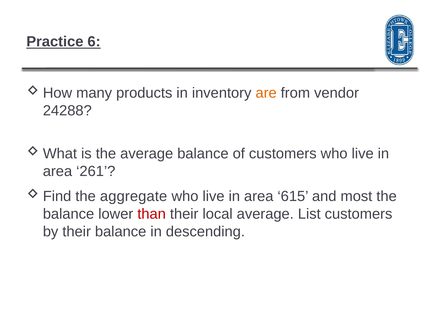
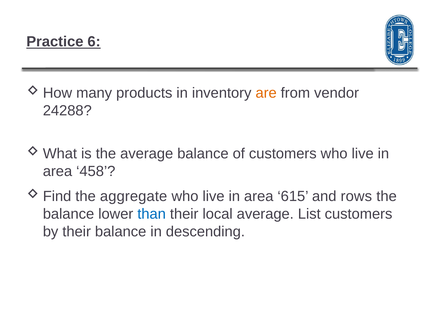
261: 261 -> 458 (96, 171)
most: most -> rows (356, 196)
than colour: red -> blue (152, 214)
